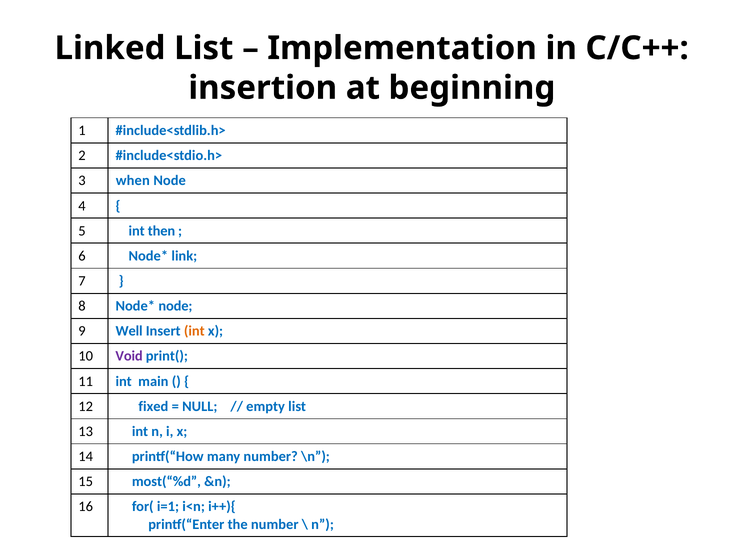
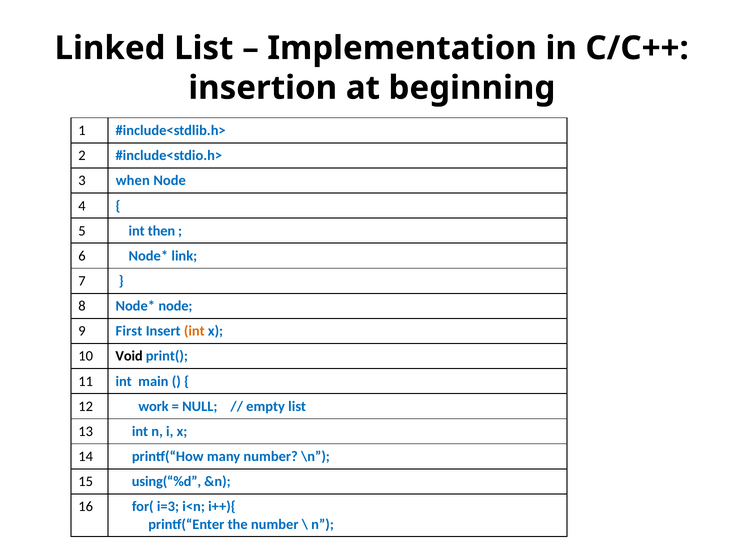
Well: Well -> First (129, 331)
Void colour: purple -> black (129, 356)
fixed: fixed -> work (153, 406)
most(“%d: most(“%d -> using(“%d (166, 482)
i=1: i=1 -> i=3 (168, 507)
